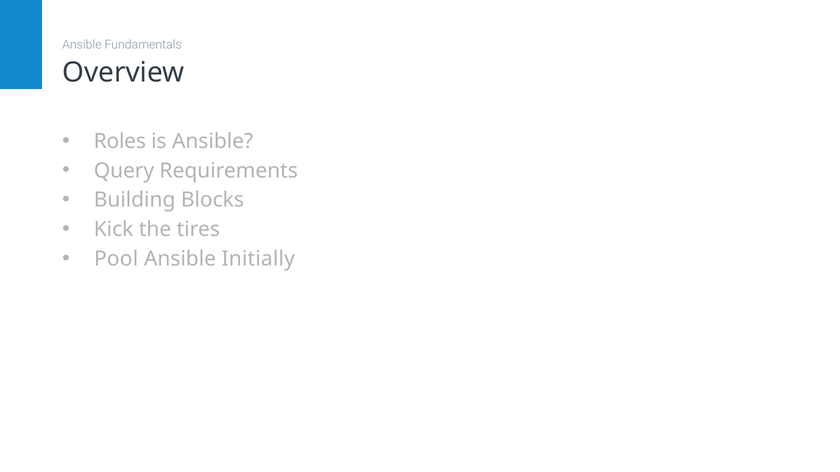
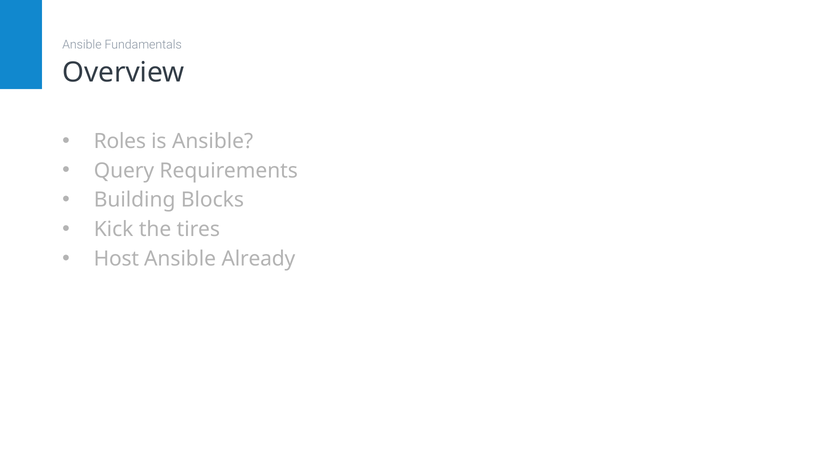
Pool: Pool -> Host (116, 259)
Initially: Initially -> Already (258, 259)
